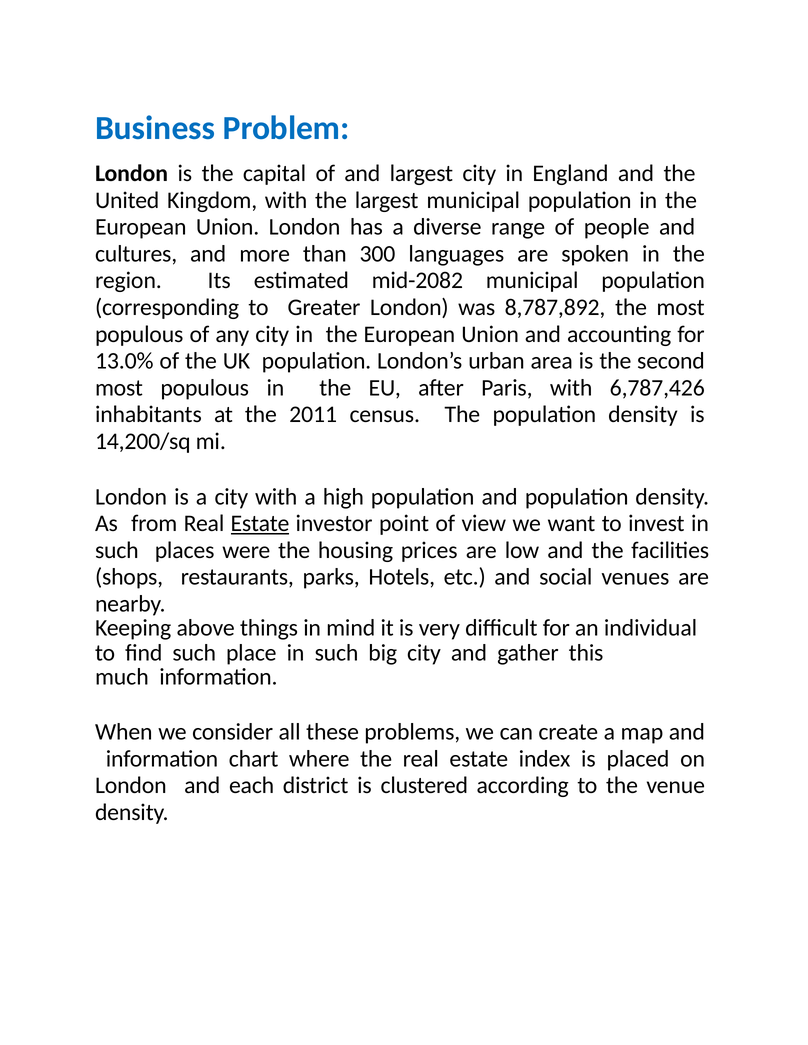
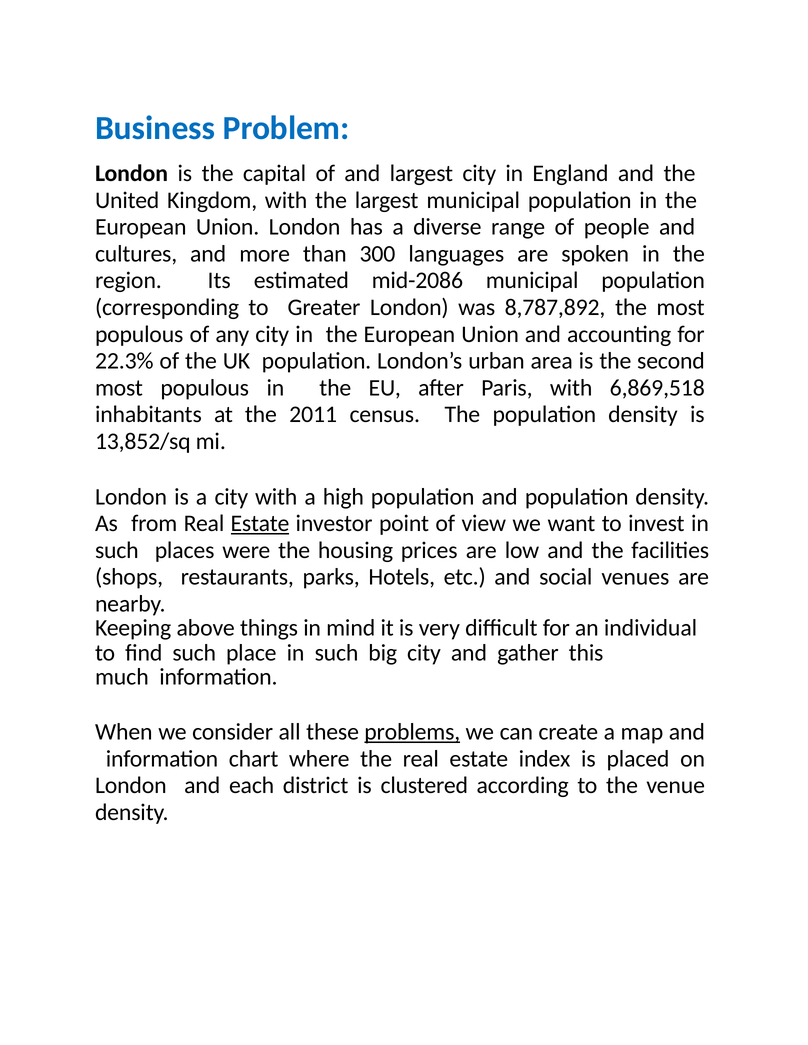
mid-2082: mid-2082 -> mid-2086 (417, 281)
13.0%: 13.0% -> 22.3% (124, 361)
6,787,426: 6,787,426 -> 6,869,518 (657, 388)
14,200/sq: 14,200/sq -> 13,852/sq (143, 442)
problems underline: none -> present (412, 732)
